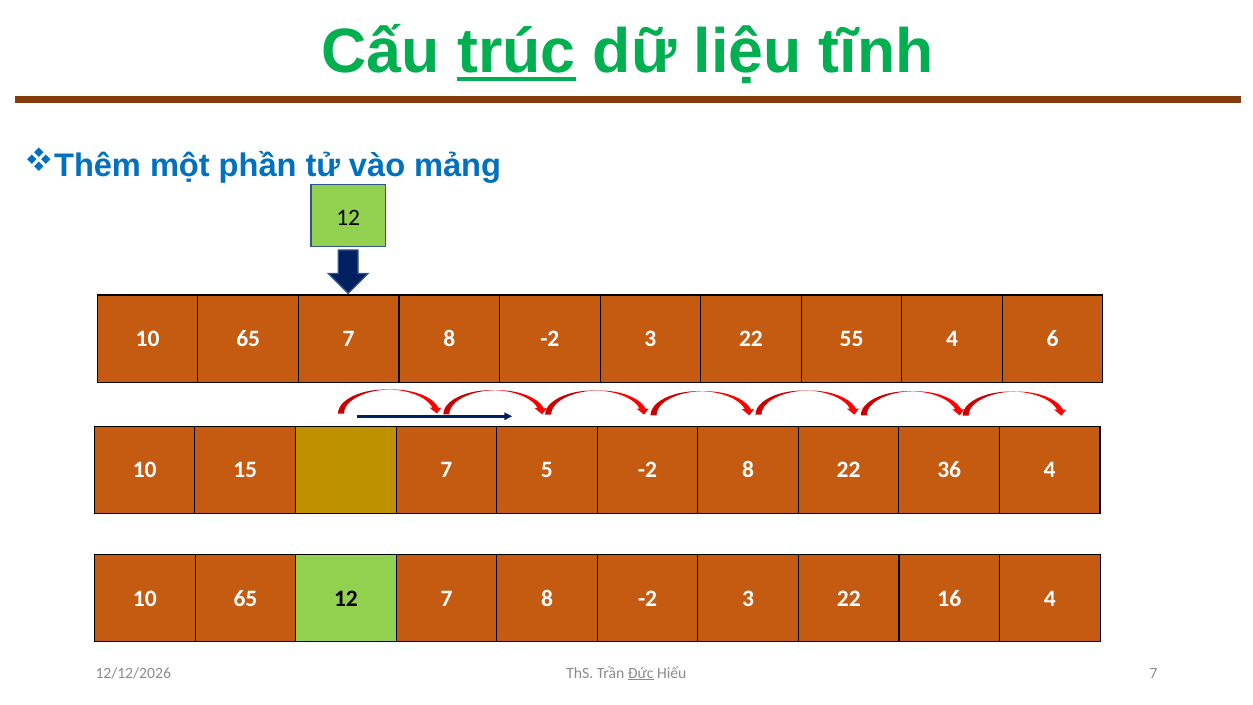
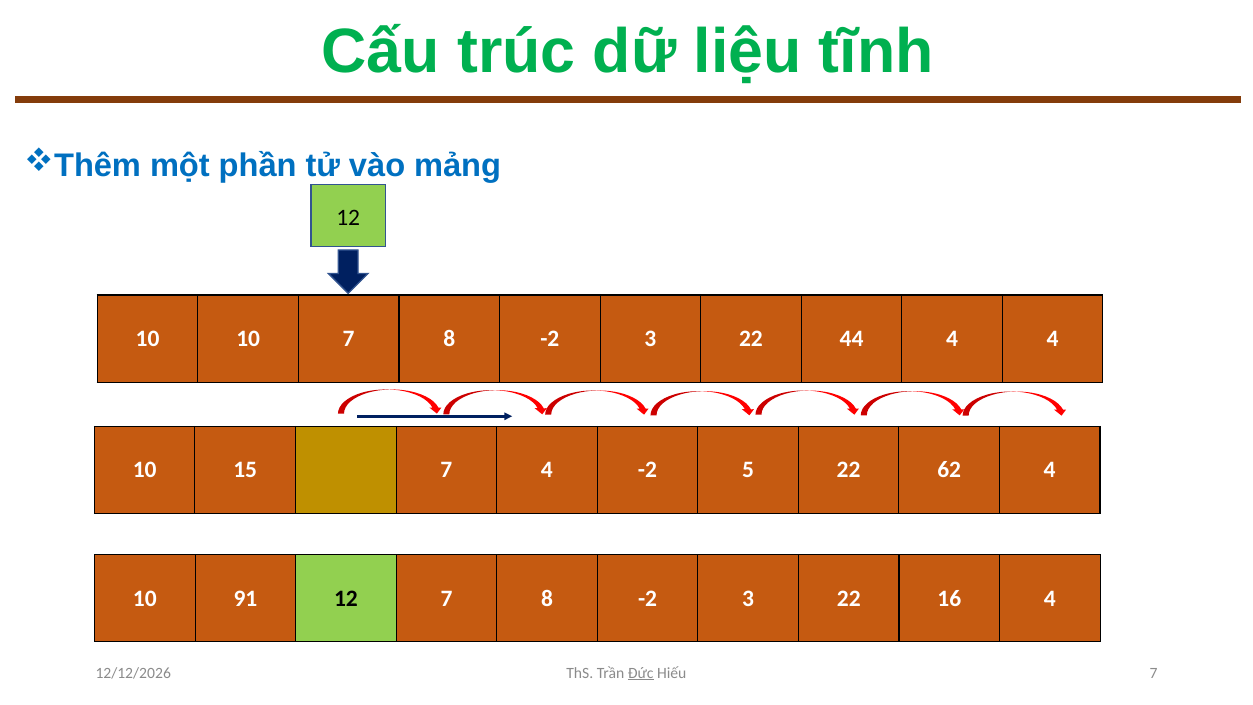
trúc underline: present -> none (516, 52)
65: 65 -> 10 (248, 339)
55: 55 -> 44 (852, 339)
4 6: 6 -> 4 (1053, 339)
7 5: 5 -> 4 (547, 470)
-2 8: 8 -> 5 (748, 470)
36: 36 -> 62 (949, 470)
65: 65 -> 91 (245, 598)
